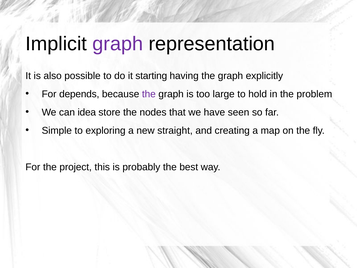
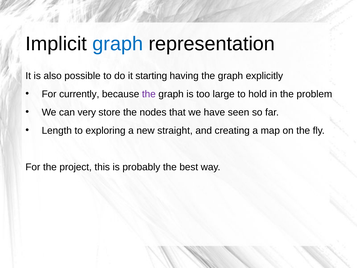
graph colour: purple -> blue (118, 44)
depends: depends -> currently (79, 94)
idea: idea -> very (87, 112)
Simple: Simple -> Length (57, 130)
